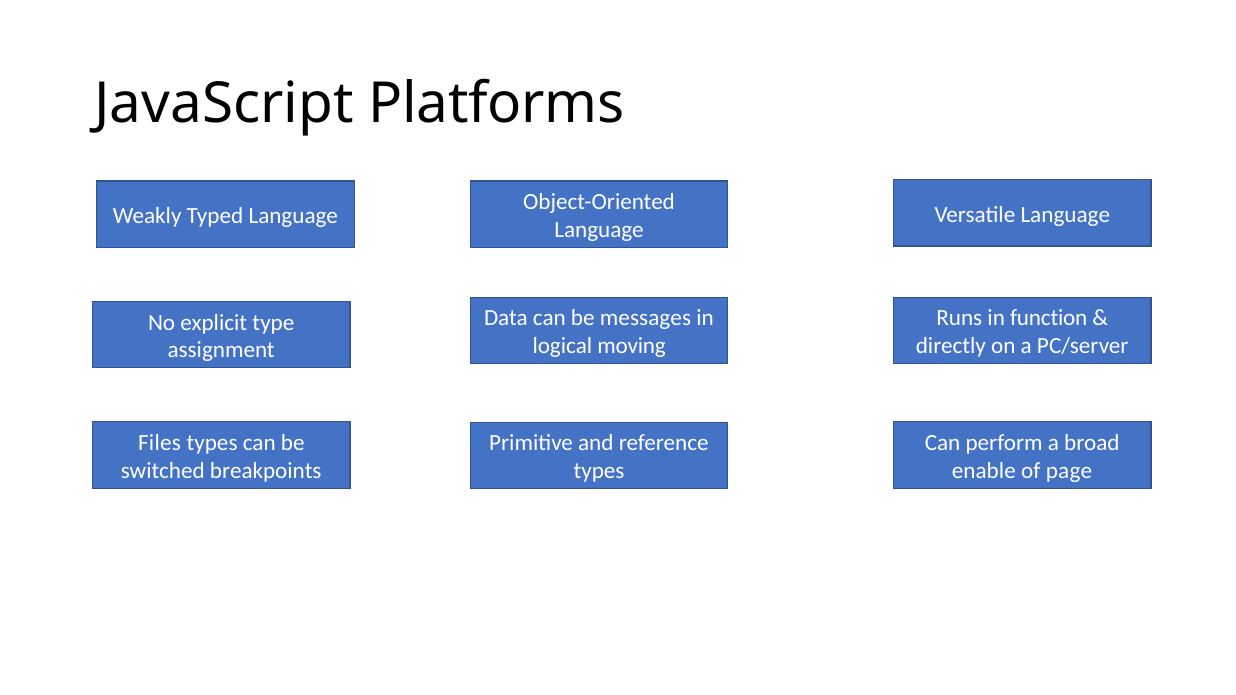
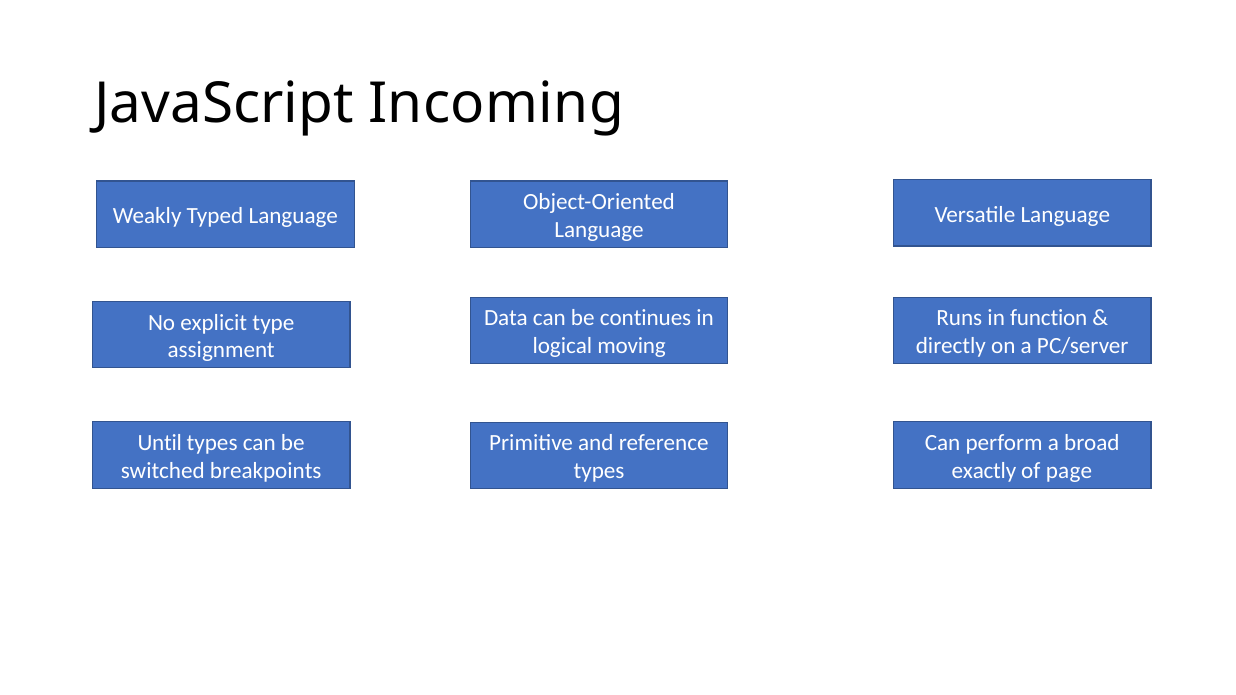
Platforms: Platforms -> Incoming (496, 104)
messages: messages -> continues (646, 318)
Files: Files -> Until (160, 443)
enable: enable -> exactly (984, 471)
